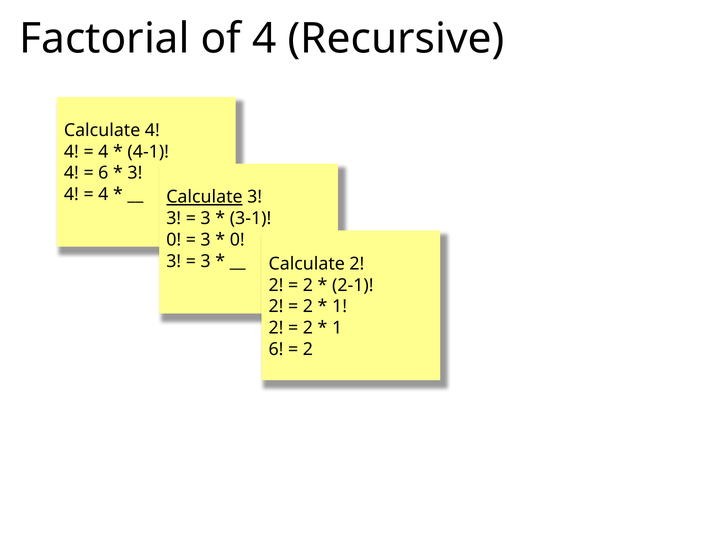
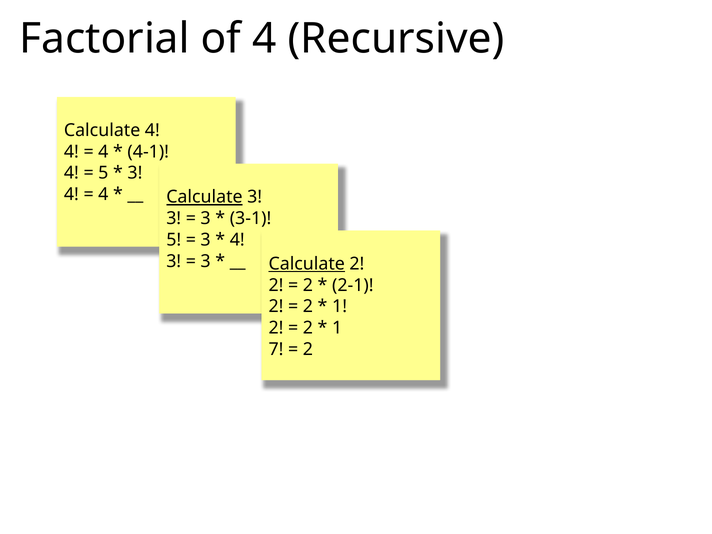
6: 6 -> 5 (103, 173)
0: 0 -> 5 (174, 240)
0: 0 -> 4 (237, 240)
Calculate underline: none -> present (307, 264)
6: 6 -> 7 (276, 349)
